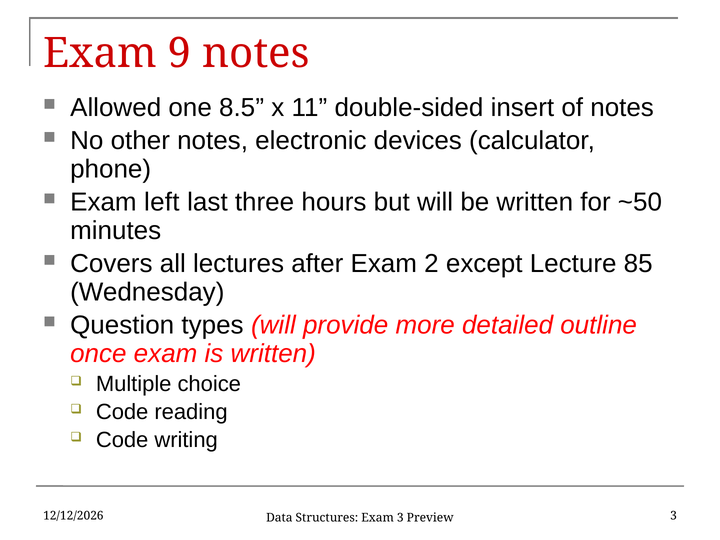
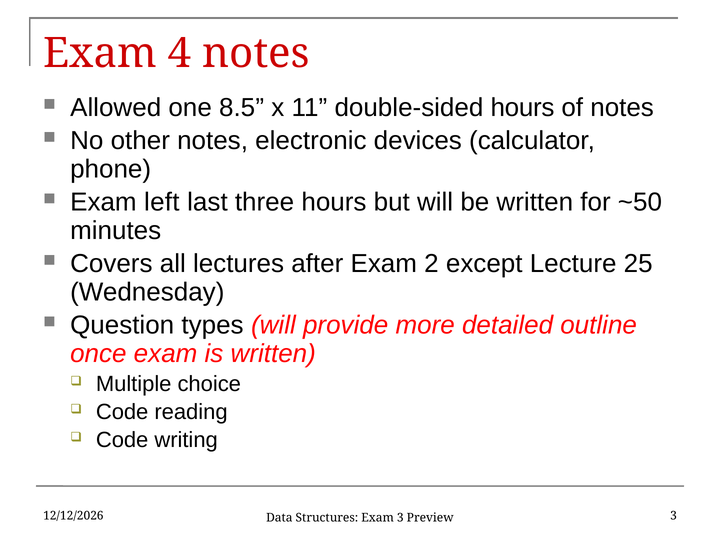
9: 9 -> 4 (180, 54)
double-sided insert: insert -> hours (523, 108)
85: 85 -> 25 (638, 264)
